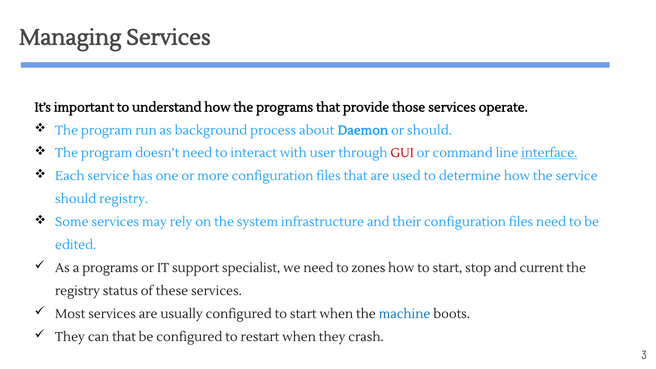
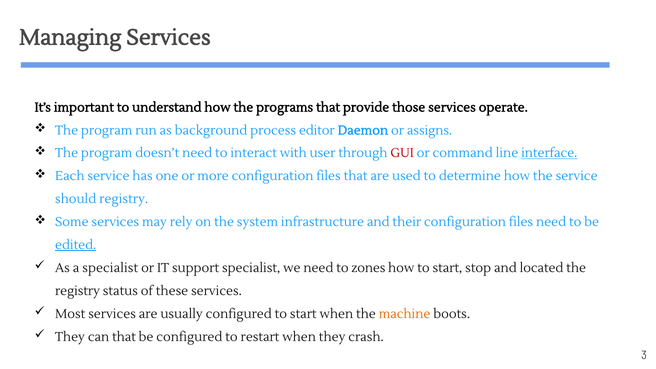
about: about -> editor (317, 130)
or should: should -> assigns (430, 130)
edited underline: none -> present (76, 245)
a programs: programs -> specialist (110, 268)
current: current -> located (542, 268)
machine colour: blue -> orange (405, 314)
